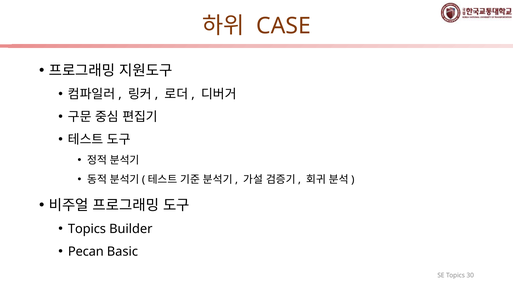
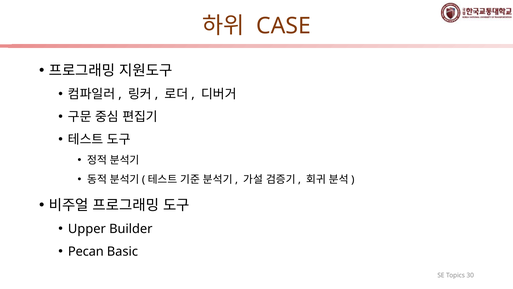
Topics: Topics -> Upper (87, 229)
